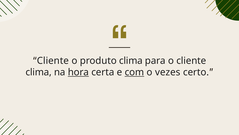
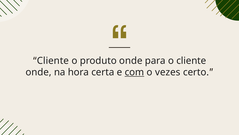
produto clima: clima -> onde (131, 60)
clima: clima -> onde (39, 72)
hora underline: present -> none (78, 72)
